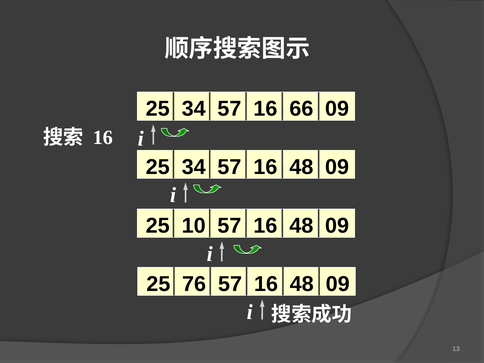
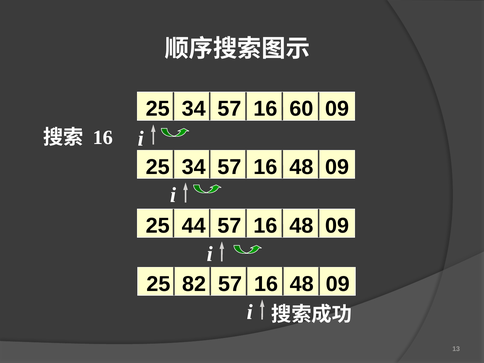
66: 66 -> 60 (301, 109)
10: 10 -> 44 (194, 226)
76: 76 -> 82 (194, 284)
